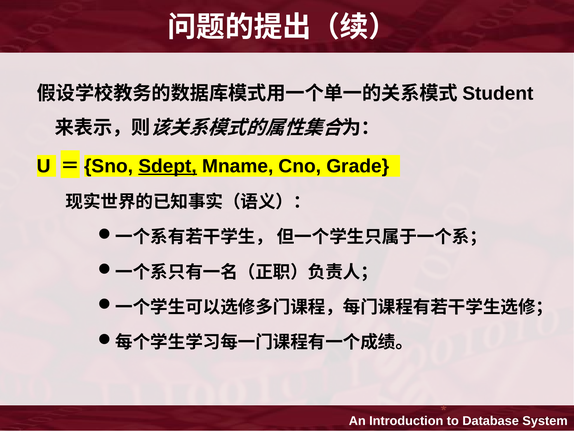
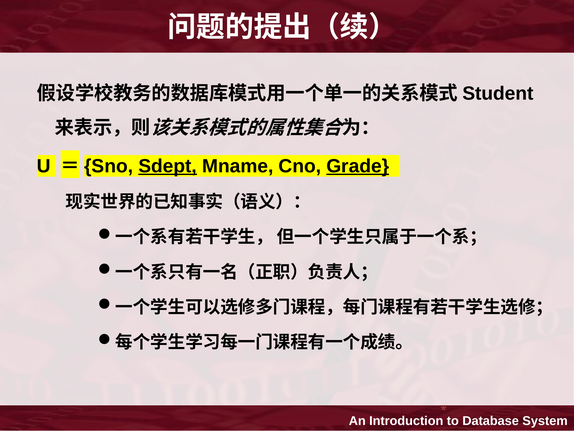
Grade underline: none -> present (358, 166)
